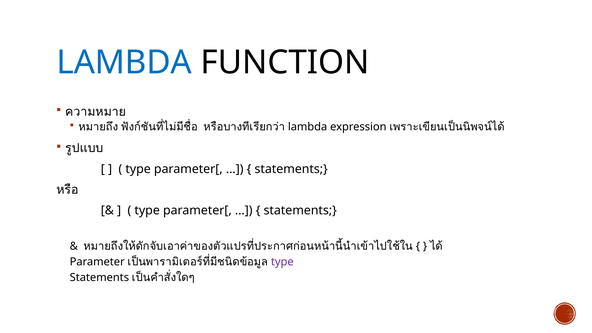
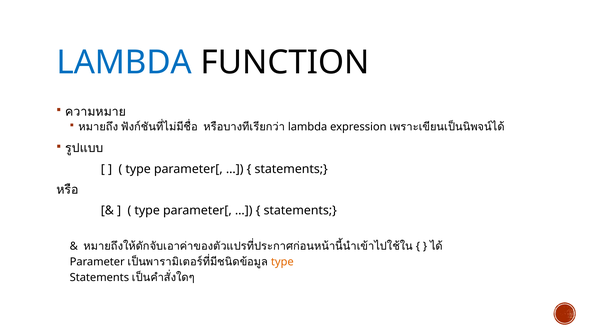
type colour: purple -> orange (282, 262)
